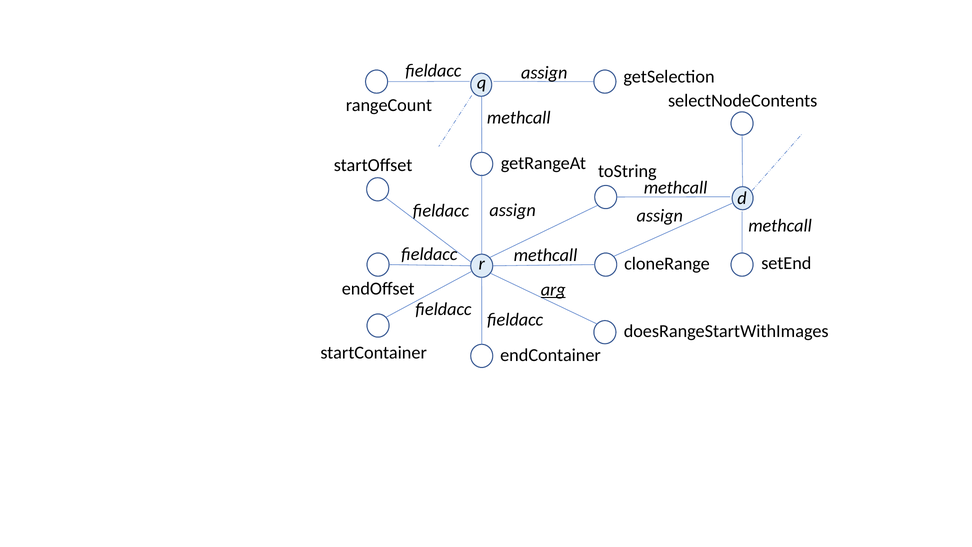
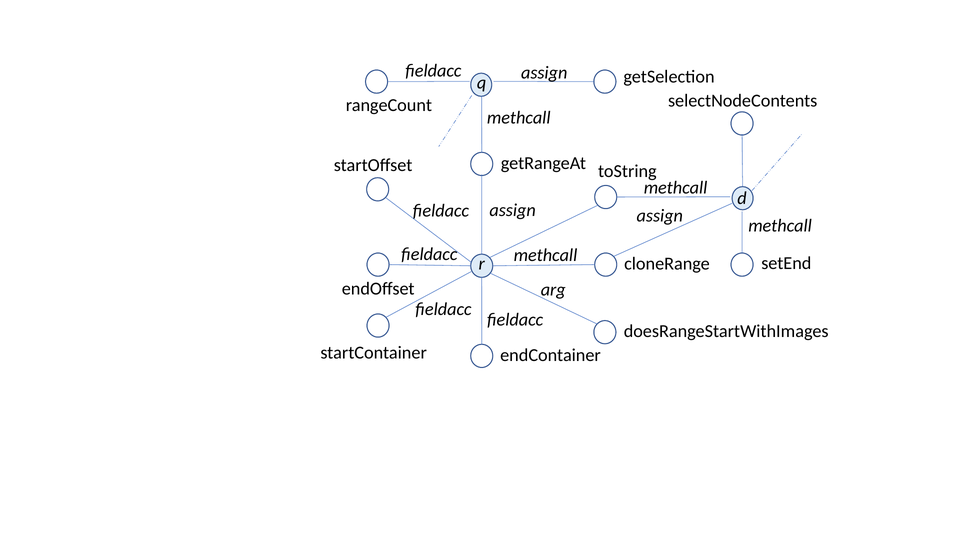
arg underline: present -> none (553, 289)
